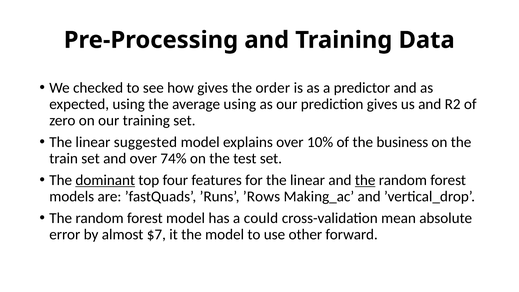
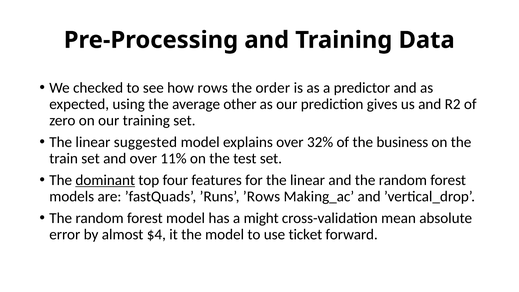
how gives: gives -> rows (213, 88)
average using: using -> other (240, 104)
10%: 10% -> 32% (320, 142)
74%: 74% -> 11% (173, 158)
the underline: present -> none (365, 180)
could: could -> might (261, 218)
$7: $7 -> $4 (156, 235)
other: other -> ticket (305, 235)
